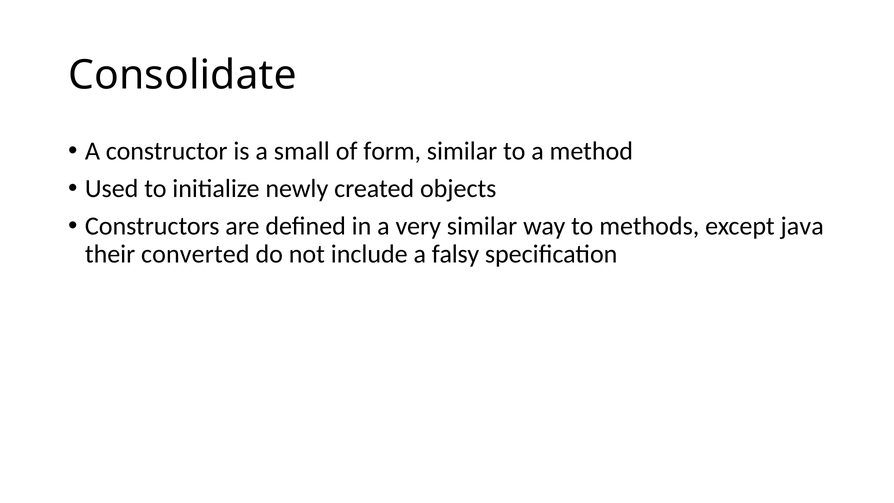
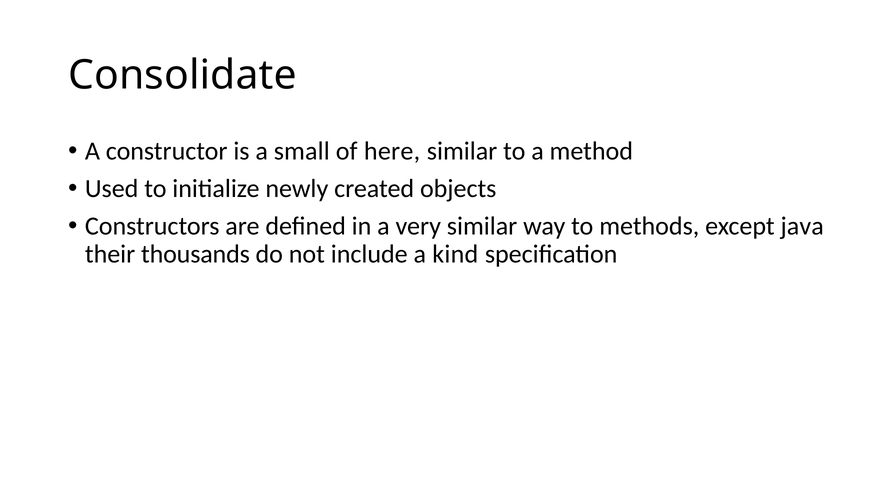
form: form -> here (392, 151)
converted: converted -> thousands (195, 254)
falsy: falsy -> kind (455, 254)
